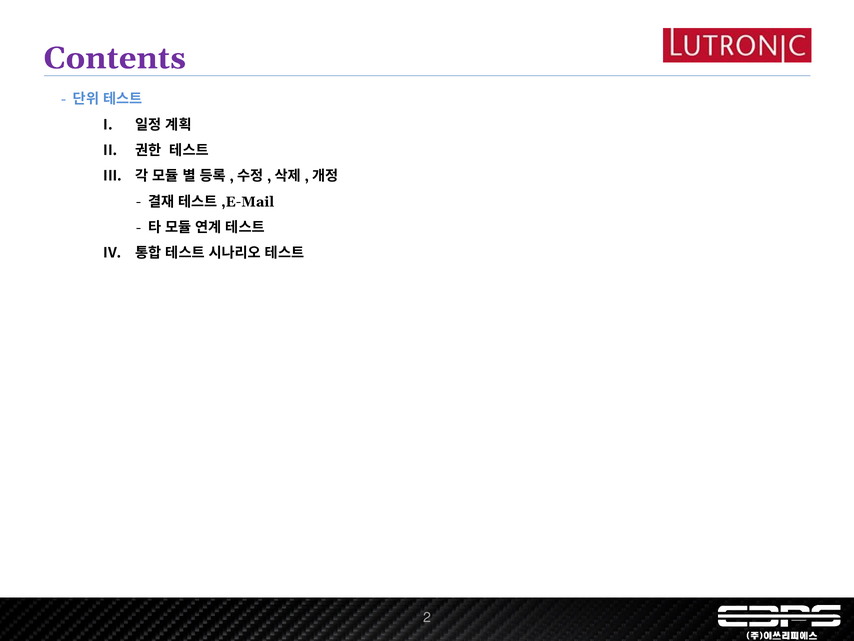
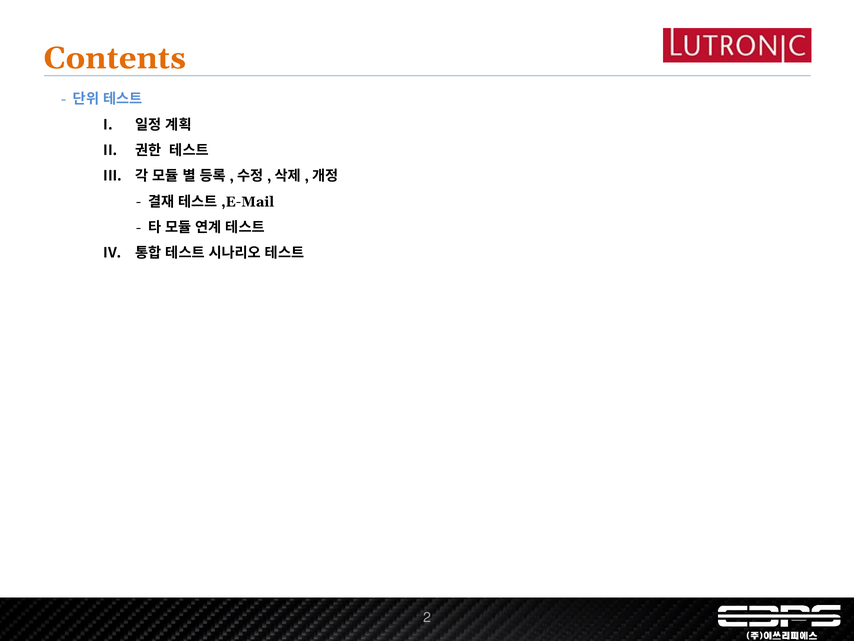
Contents colour: purple -> orange (115, 58)
